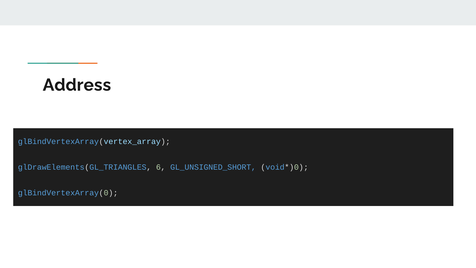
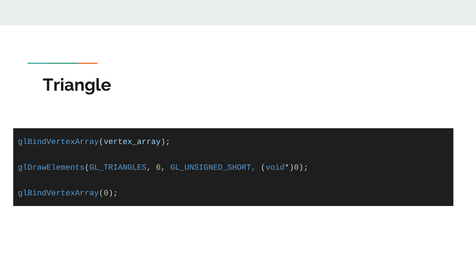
Address: Address -> Triangle (77, 85)
